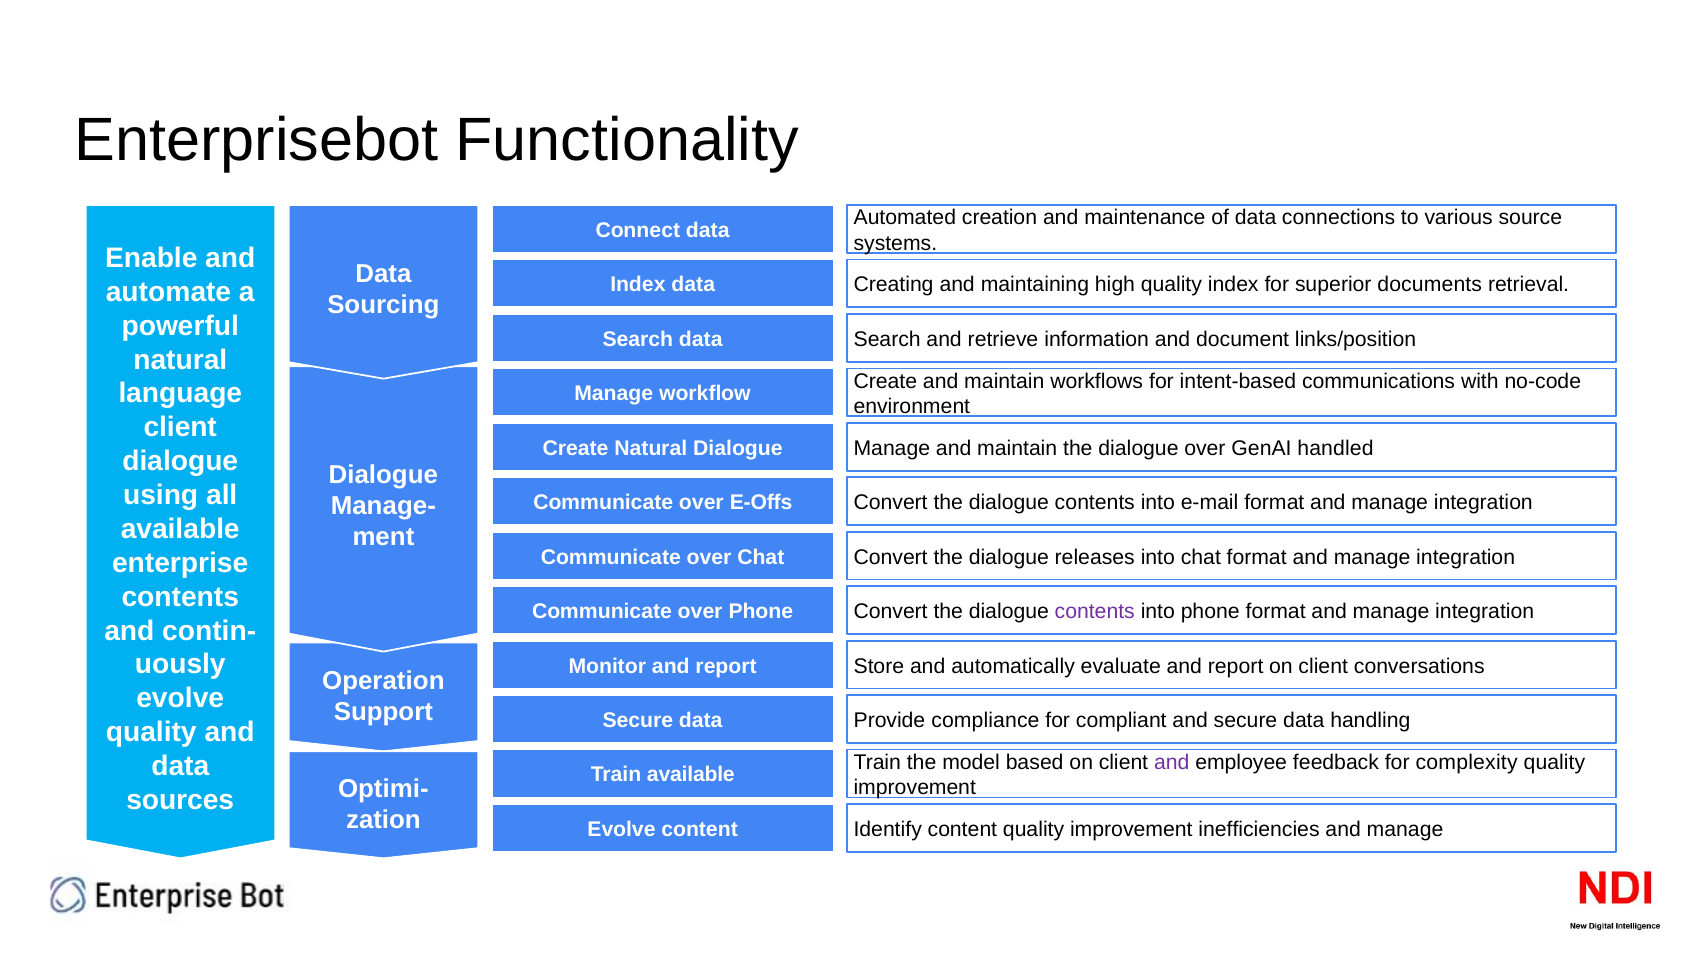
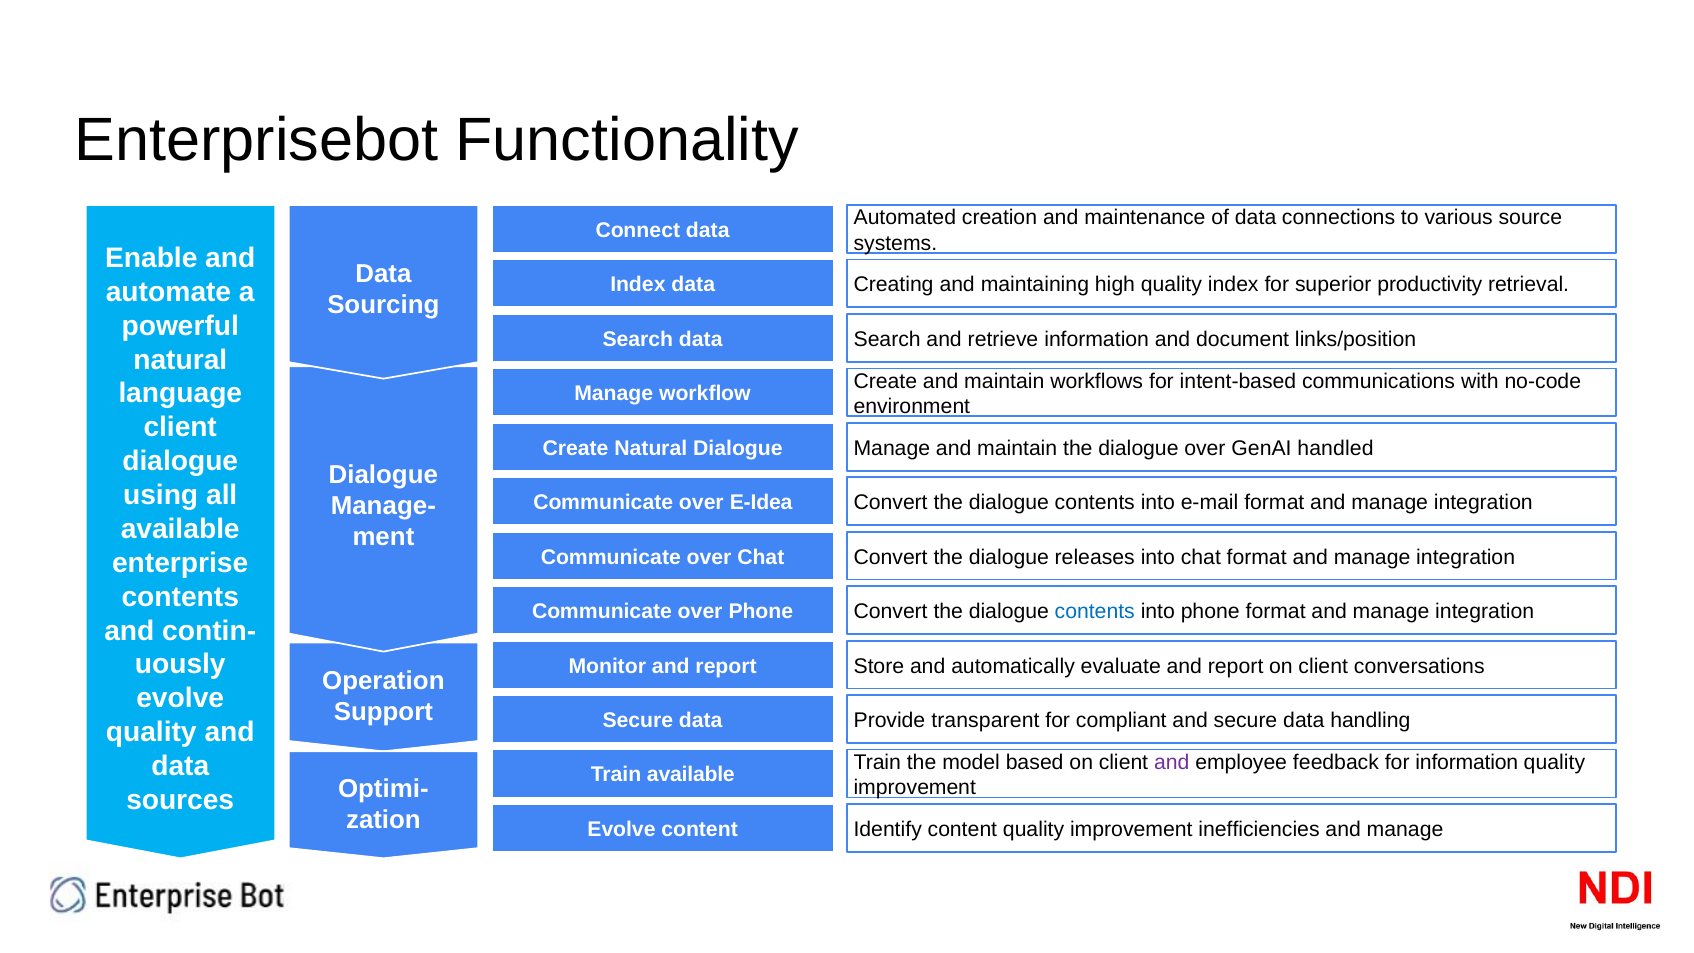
documents: documents -> productivity (1430, 285)
E-Offs: E-Offs -> E-Idea (761, 503)
contents colour: purple -> blue (1095, 612)
compliance: compliance -> transparent (985, 720)
for complexity: complexity -> information (1467, 762)
